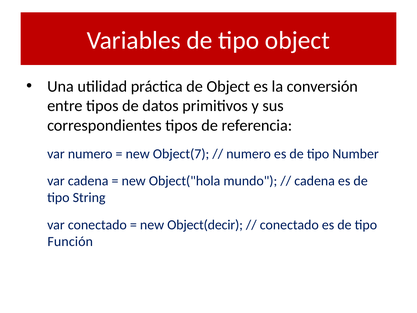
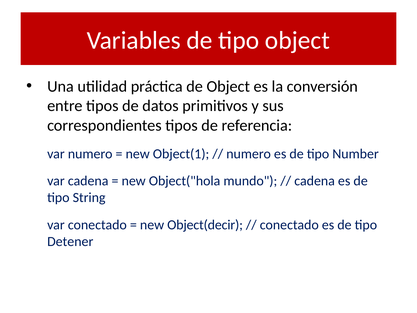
Object(7: Object(7 -> Object(1 (181, 154)
Función: Función -> Detener (70, 241)
